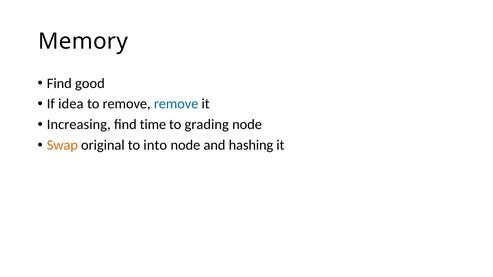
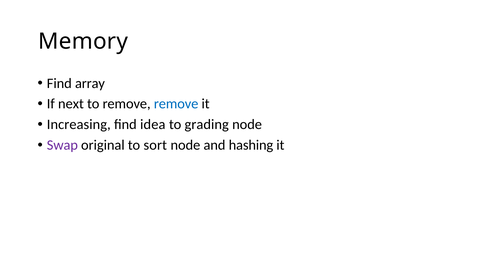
good: good -> array (90, 83)
idea: idea -> next (71, 104)
time: time -> idea (153, 125)
Swap colour: orange -> purple (62, 145)
into: into -> sort (155, 145)
